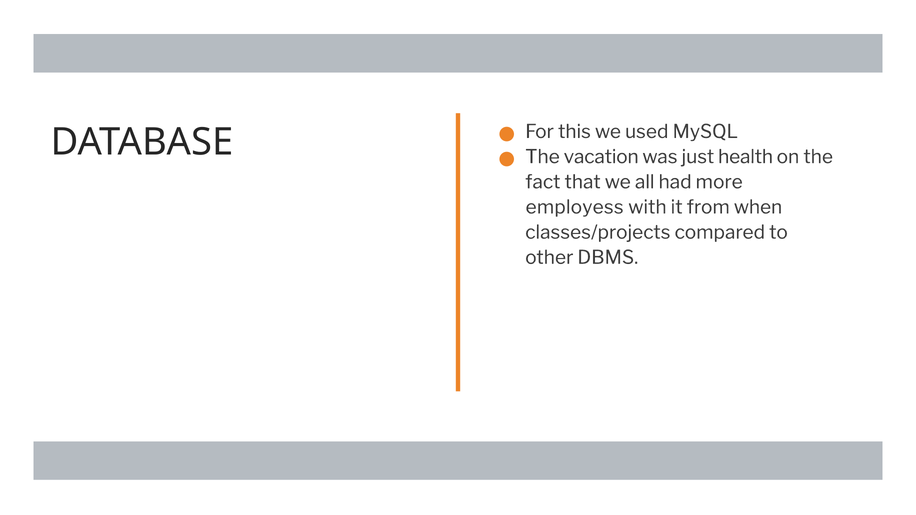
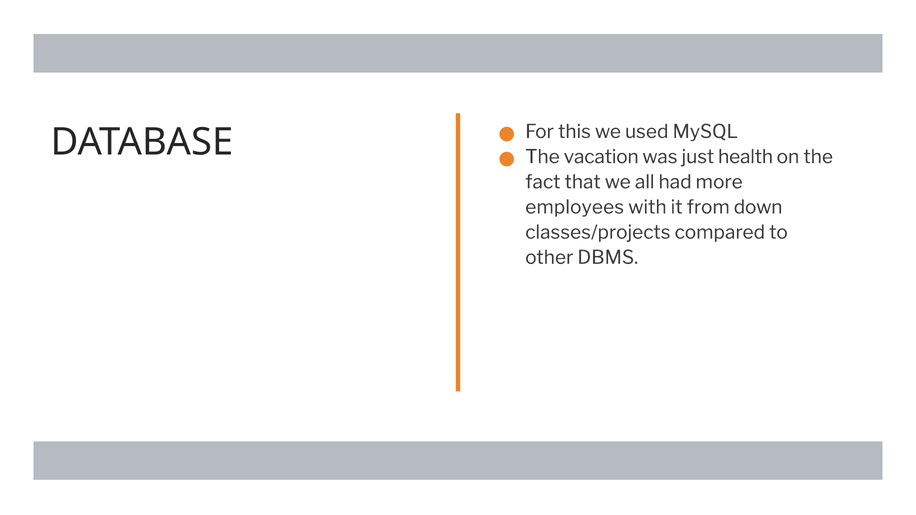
employess: employess -> employees (575, 207)
when: when -> down (758, 207)
